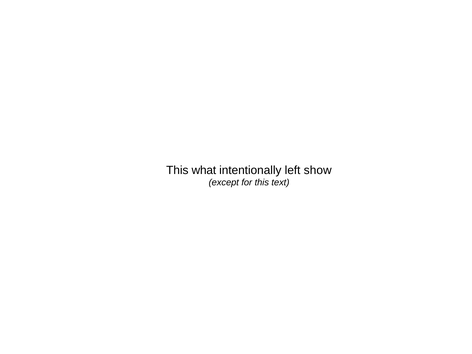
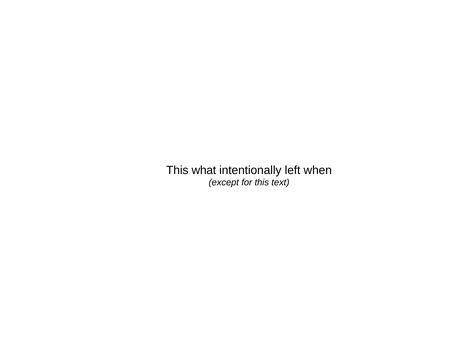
show: show -> when (318, 170)
